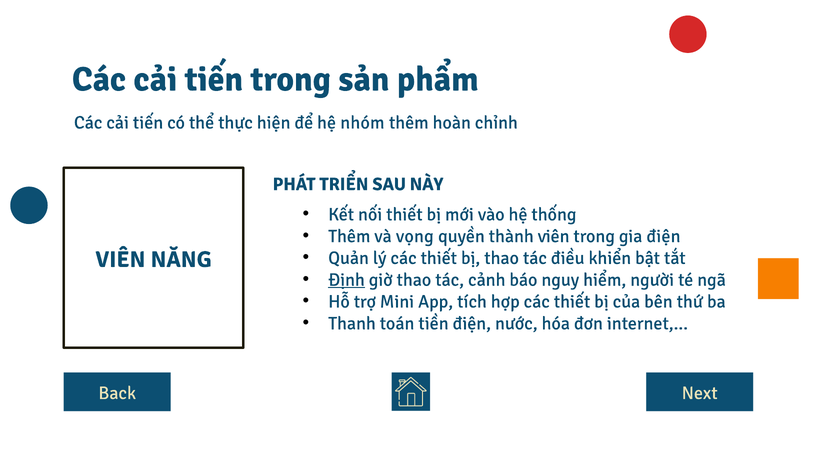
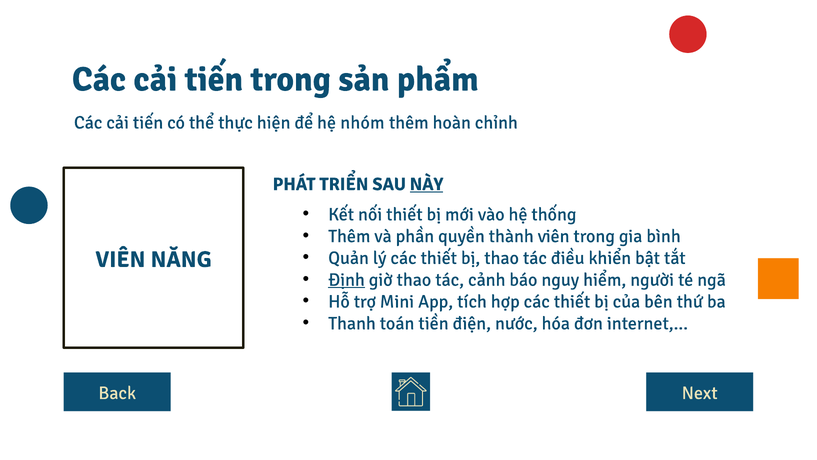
NÀY underline: none -> present (427, 184)
vọng: vọng -> phần (415, 236)
gia điện: điện -> bình (664, 236)
